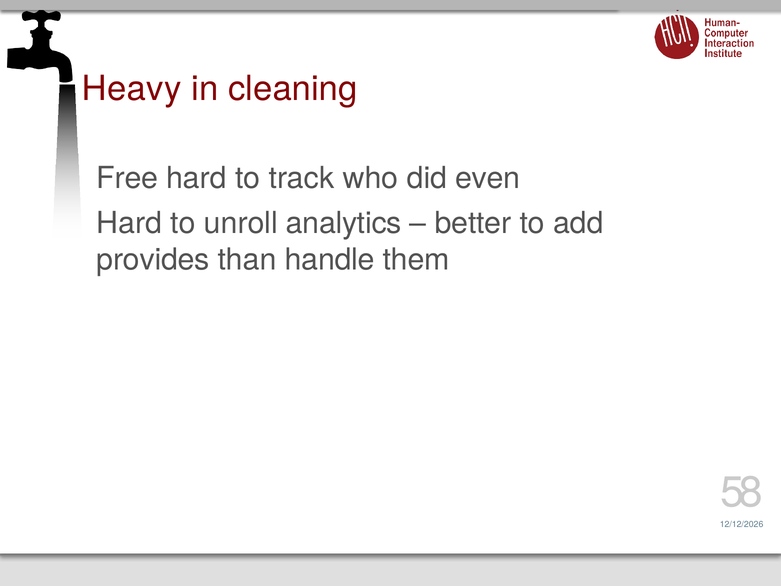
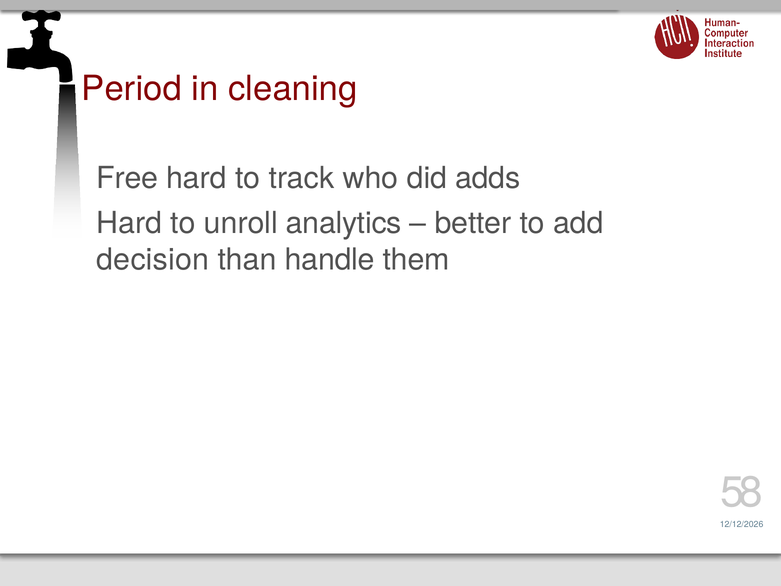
Heavy: Heavy -> Period (132, 89)
even: even -> adds (488, 178)
provides: provides -> decision (153, 260)
